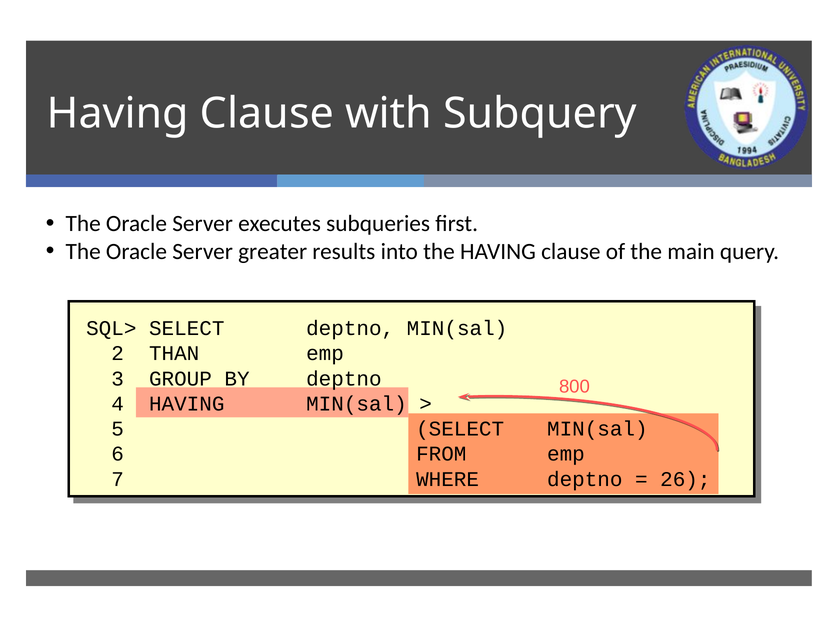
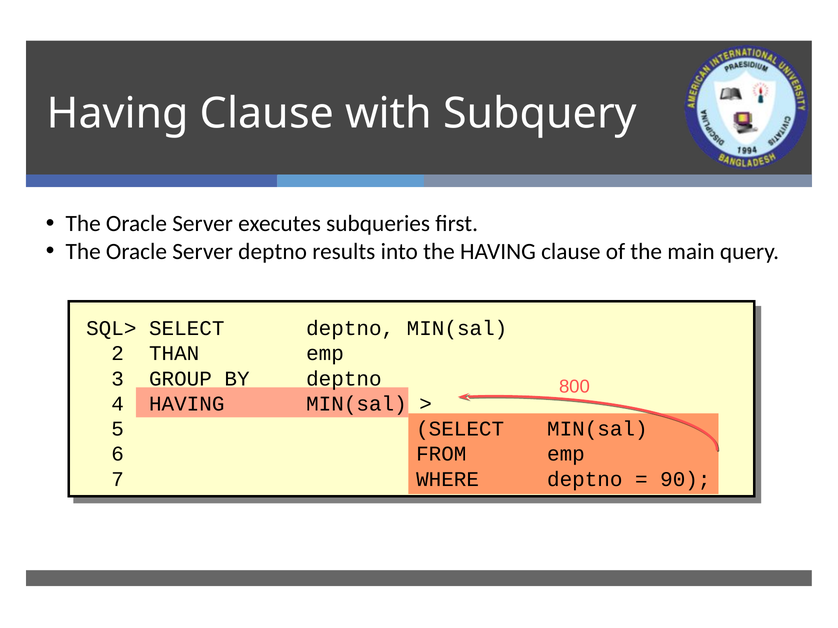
Server greater: greater -> deptno (273, 252)
26: 26 -> 90 (685, 480)
